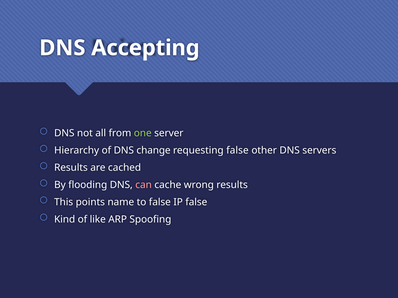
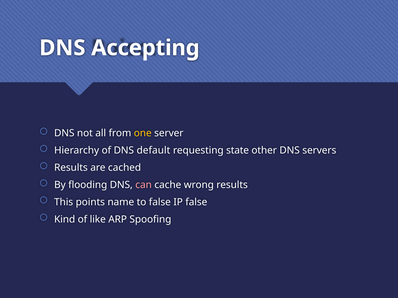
one colour: light green -> yellow (143, 133)
change: change -> default (153, 151)
requesting false: false -> state (238, 151)
